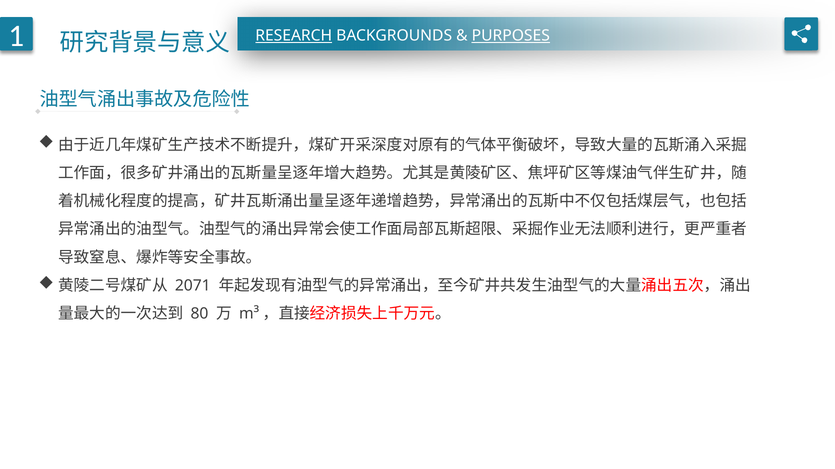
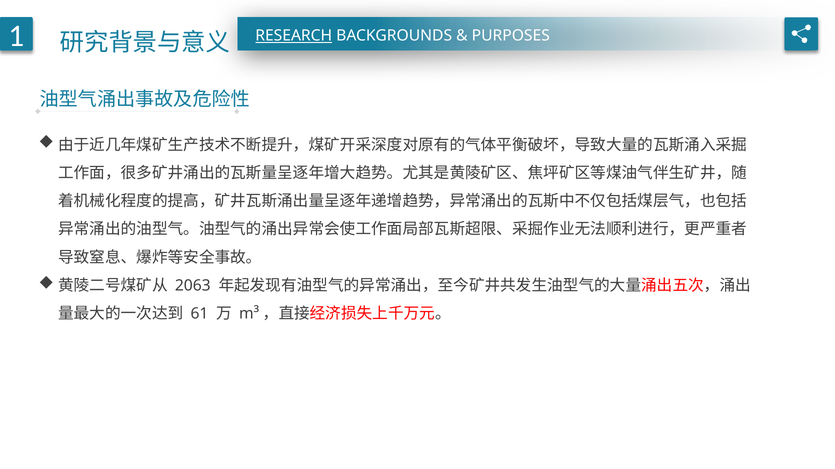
PURPOSES underline: present -> none (511, 36)
2071: 2071 -> 2063 (193, 286)
80: 80 -> 61 (199, 314)
